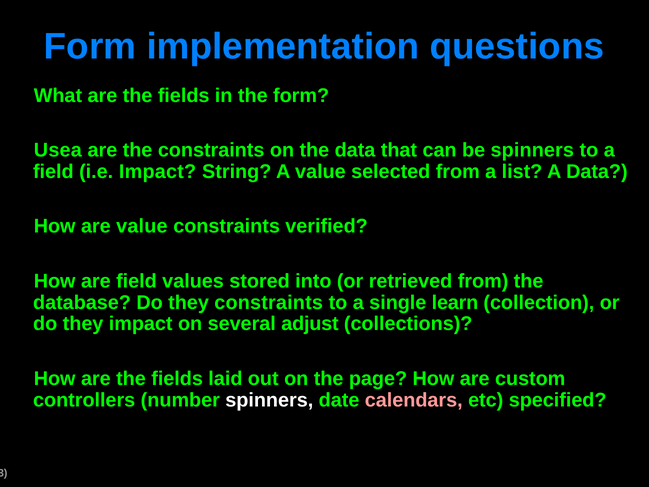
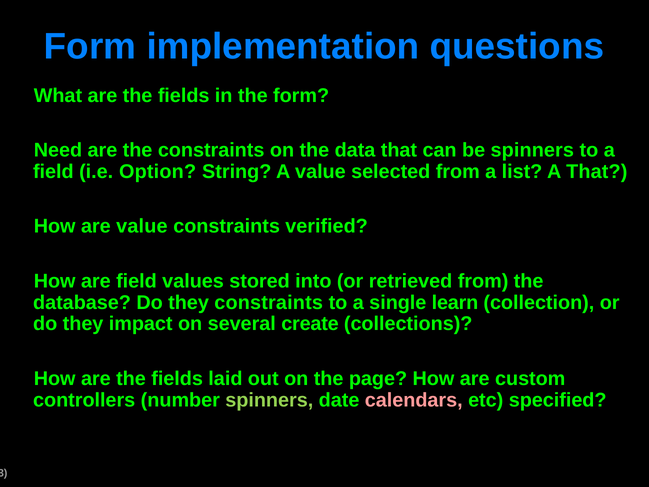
Usea: Usea -> Need (58, 150)
i.e Impact: Impact -> Option (158, 172)
A Data: Data -> That (597, 172)
adjust: adjust -> create (310, 324)
spinners colour: white -> light green (269, 400)
